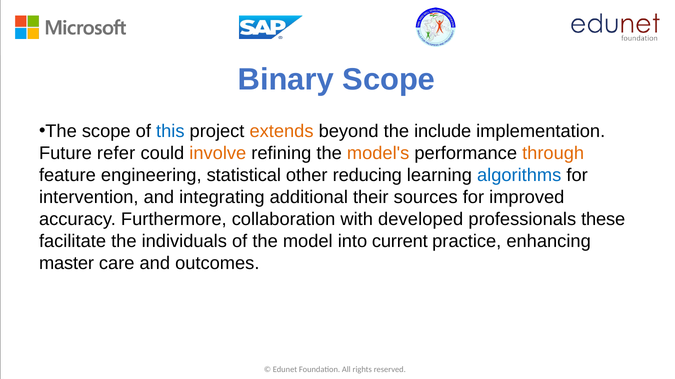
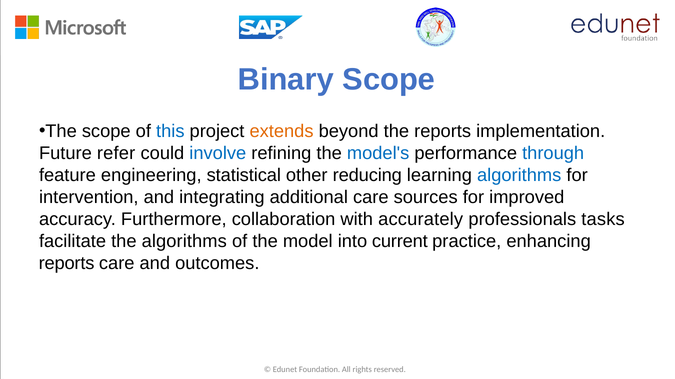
the include: include -> reports (443, 132)
involve colour: orange -> blue (218, 154)
model's colour: orange -> blue (378, 154)
through colour: orange -> blue (553, 154)
additional their: their -> care (371, 198)
developed: developed -> accurately (421, 220)
these: these -> tasks (603, 220)
the individuals: individuals -> algorithms (184, 242)
master: master -> reports (67, 264)
